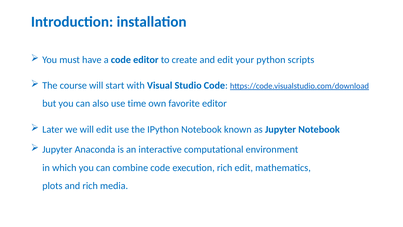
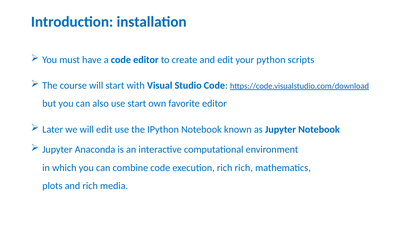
use time: time -> start (137, 103)
rich edit: edit -> rich (244, 167)
